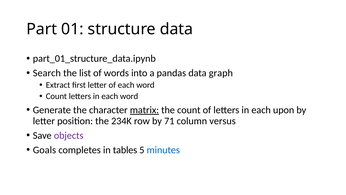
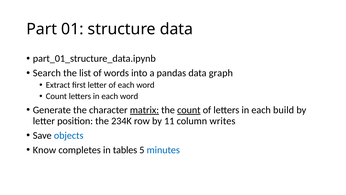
count underline: none -> present (189, 110)
upon: upon -> build (284, 110)
71: 71 -> 11 (169, 121)
versus: versus -> writes (222, 121)
objects colour: purple -> blue (69, 135)
Goals: Goals -> Know (44, 150)
